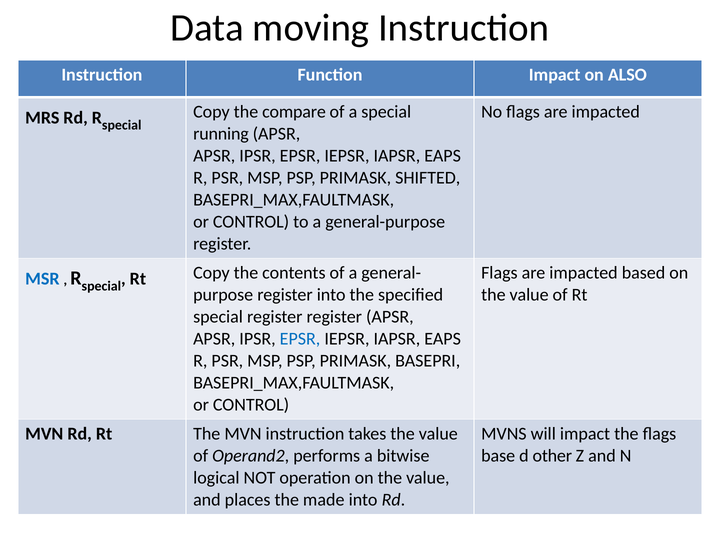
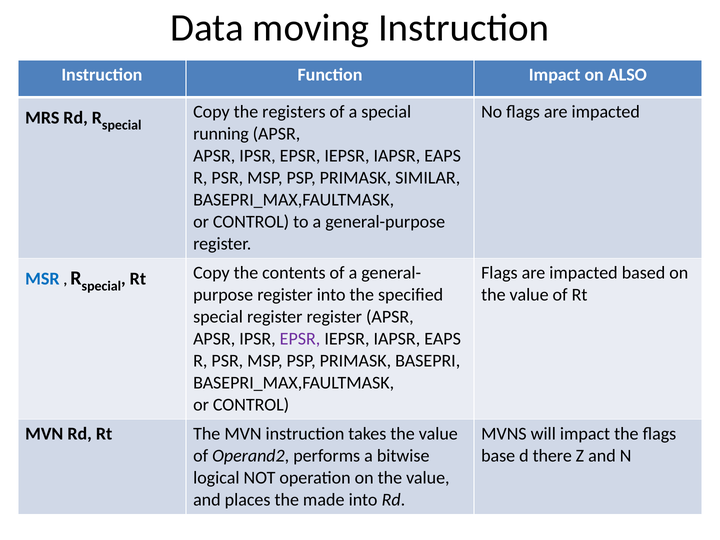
compare: compare -> registers (294, 112)
SHIFTED: SHIFTED -> SIMILAR (428, 178)
EPSR colour: blue -> purple (300, 339)
other: other -> there (552, 456)
